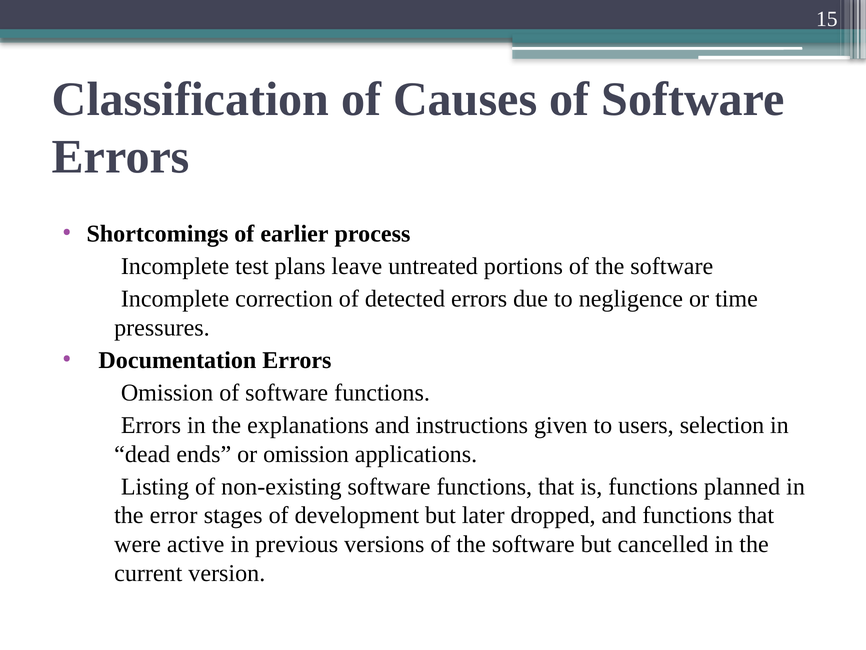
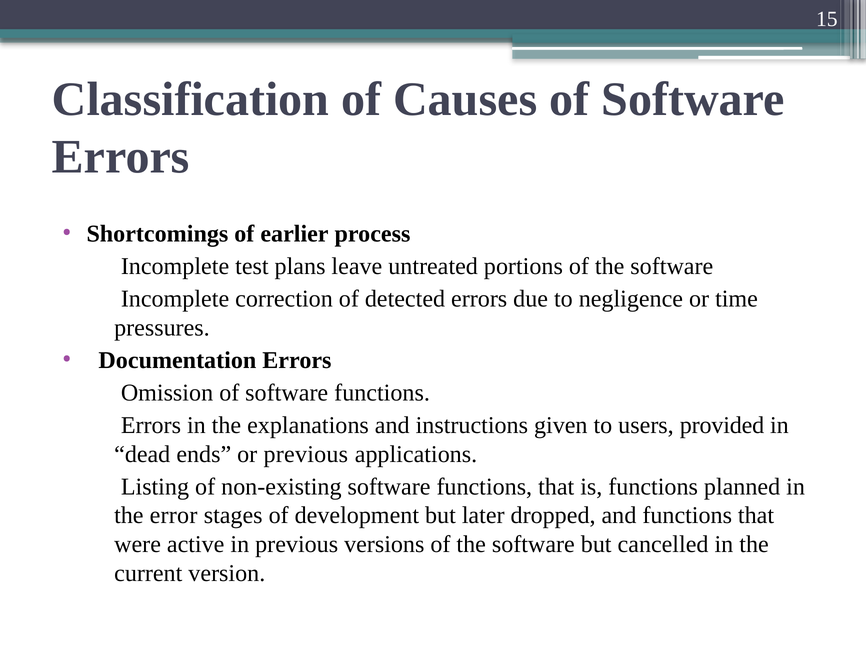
selection: selection -> provided (722, 425)
or omission: omission -> previous (306, 454)
